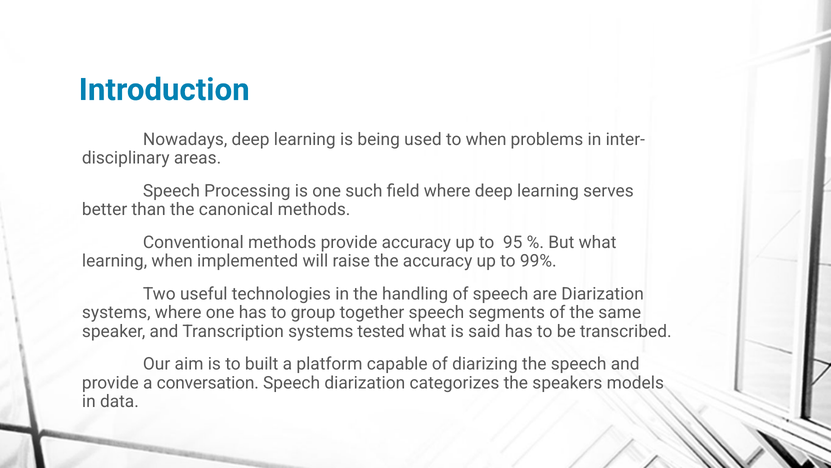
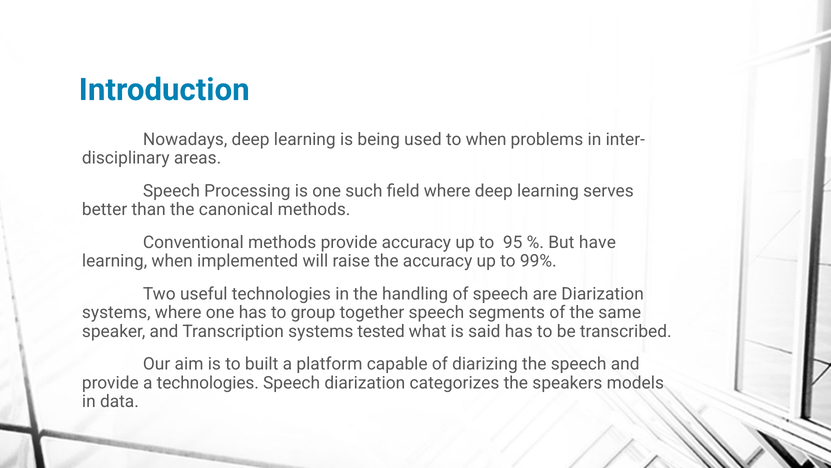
But what: what -> have (597, 242)
a conversation: conversation -> technologies (208, 382)
